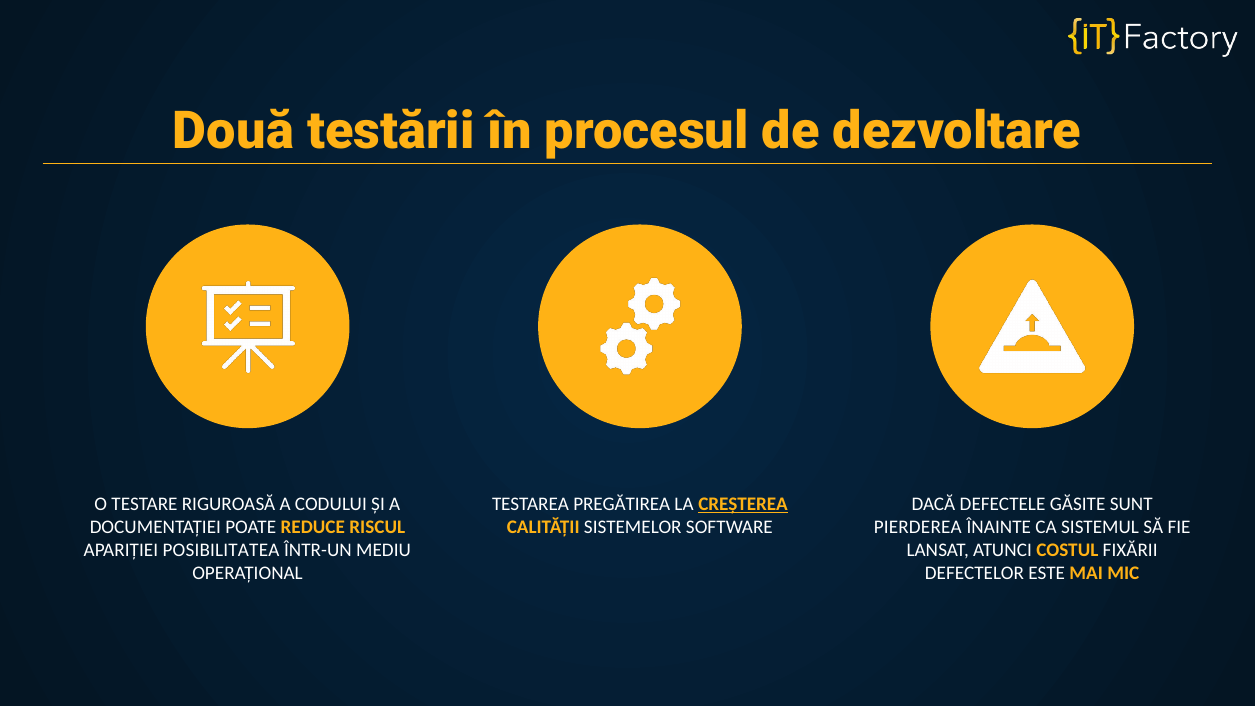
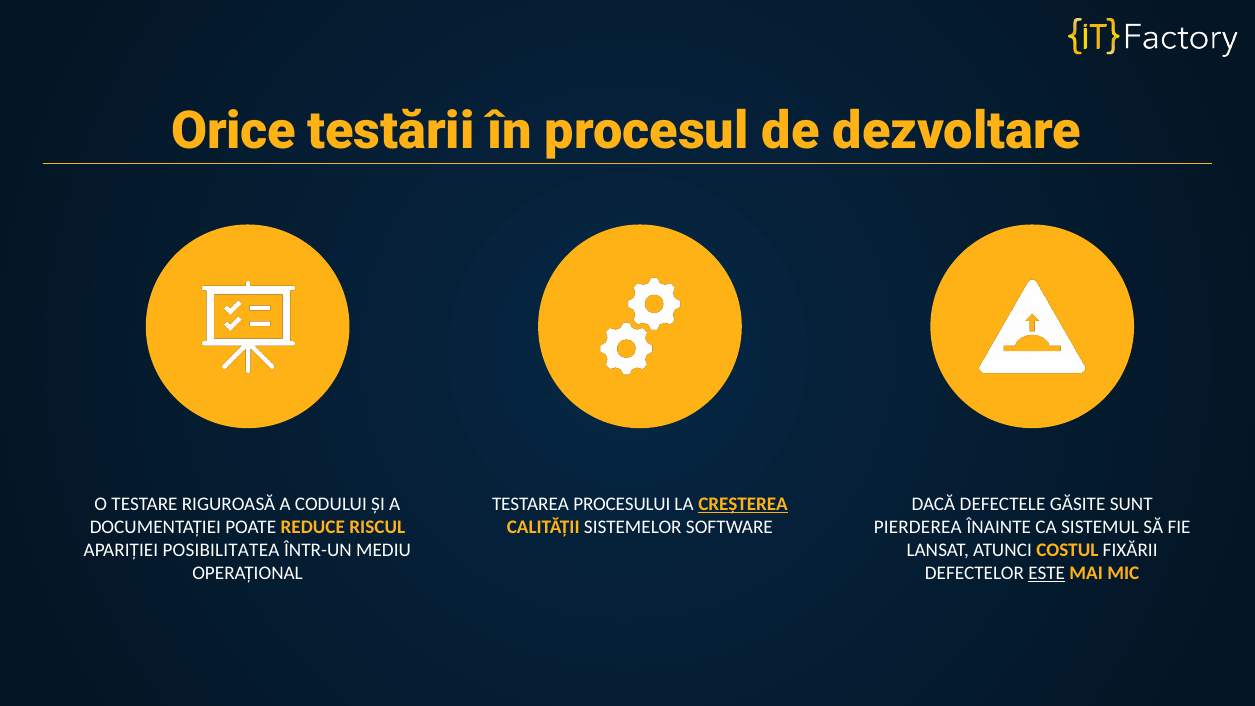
Două: Două -> Orice (234, 131)
PREGĂTIREA: PREGĂTIREA -> PROCESULUI (622, 504)
ESTE underline: none -> present (1047, 574)
